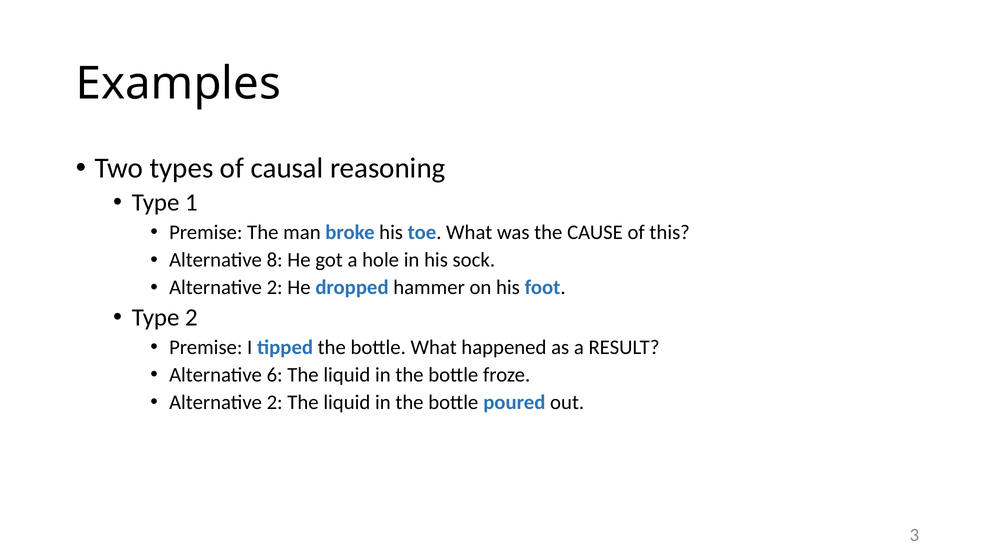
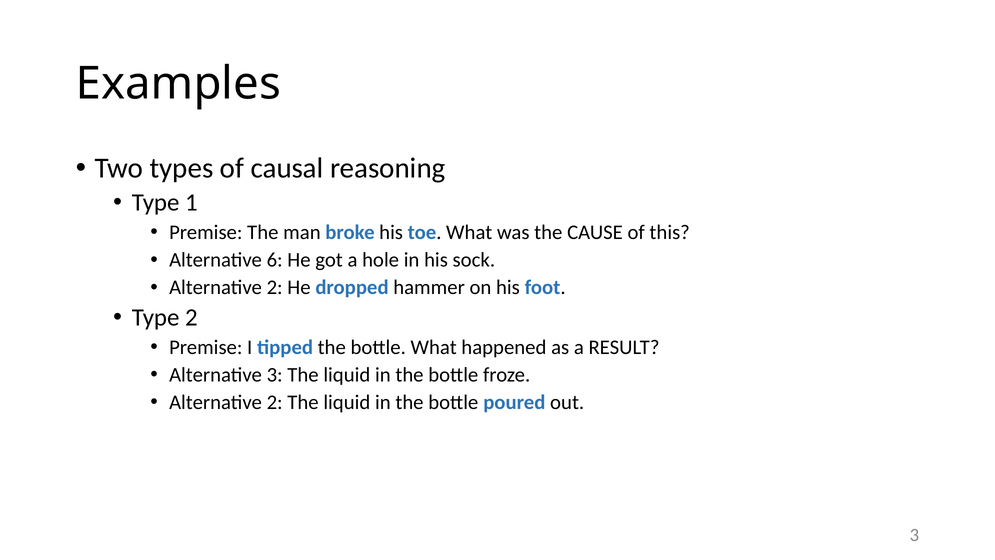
8: 8 -> 6 (275, 260)
Alternative 6: 6 -> 3 (275, 375)
